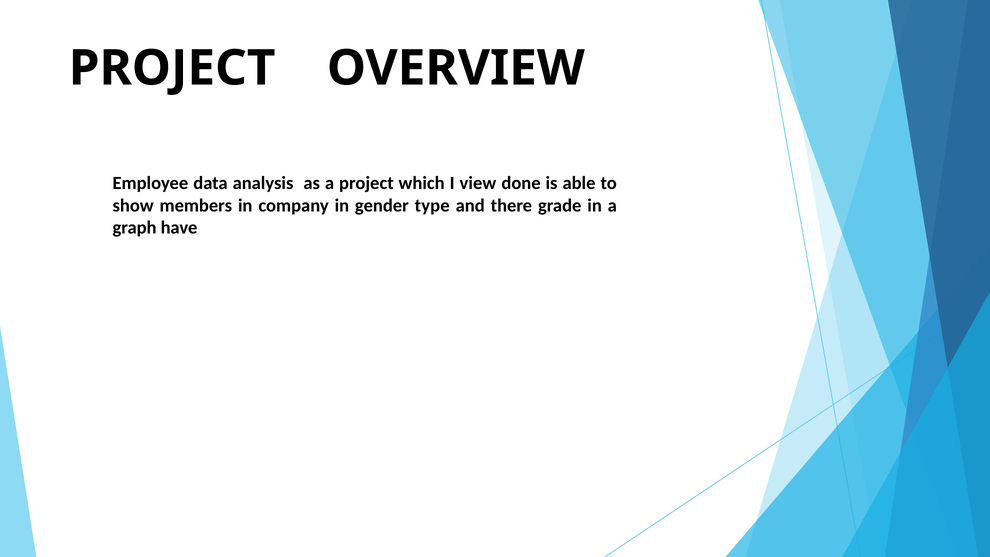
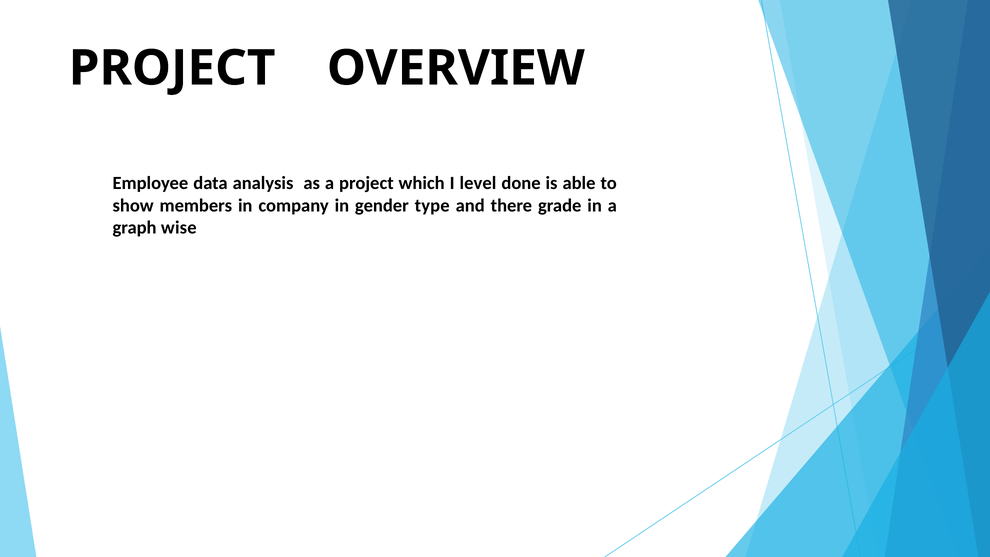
view: view -> level (478, 183)
have: have -> wise (179, 228)
